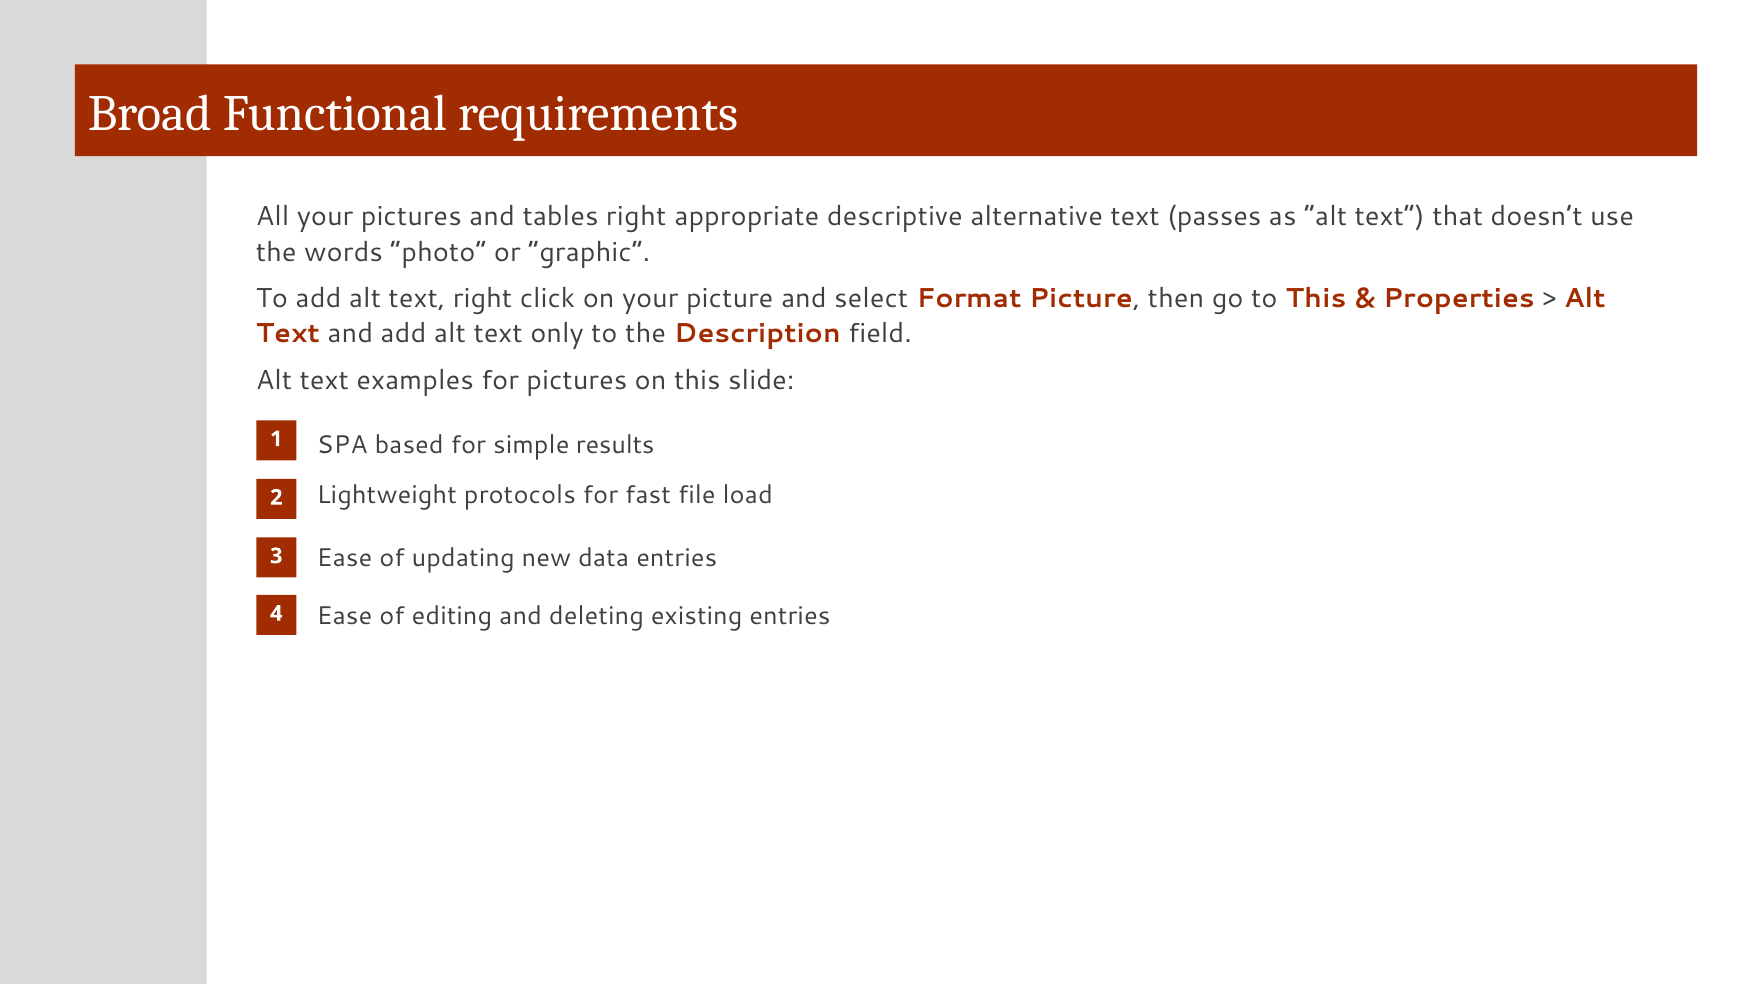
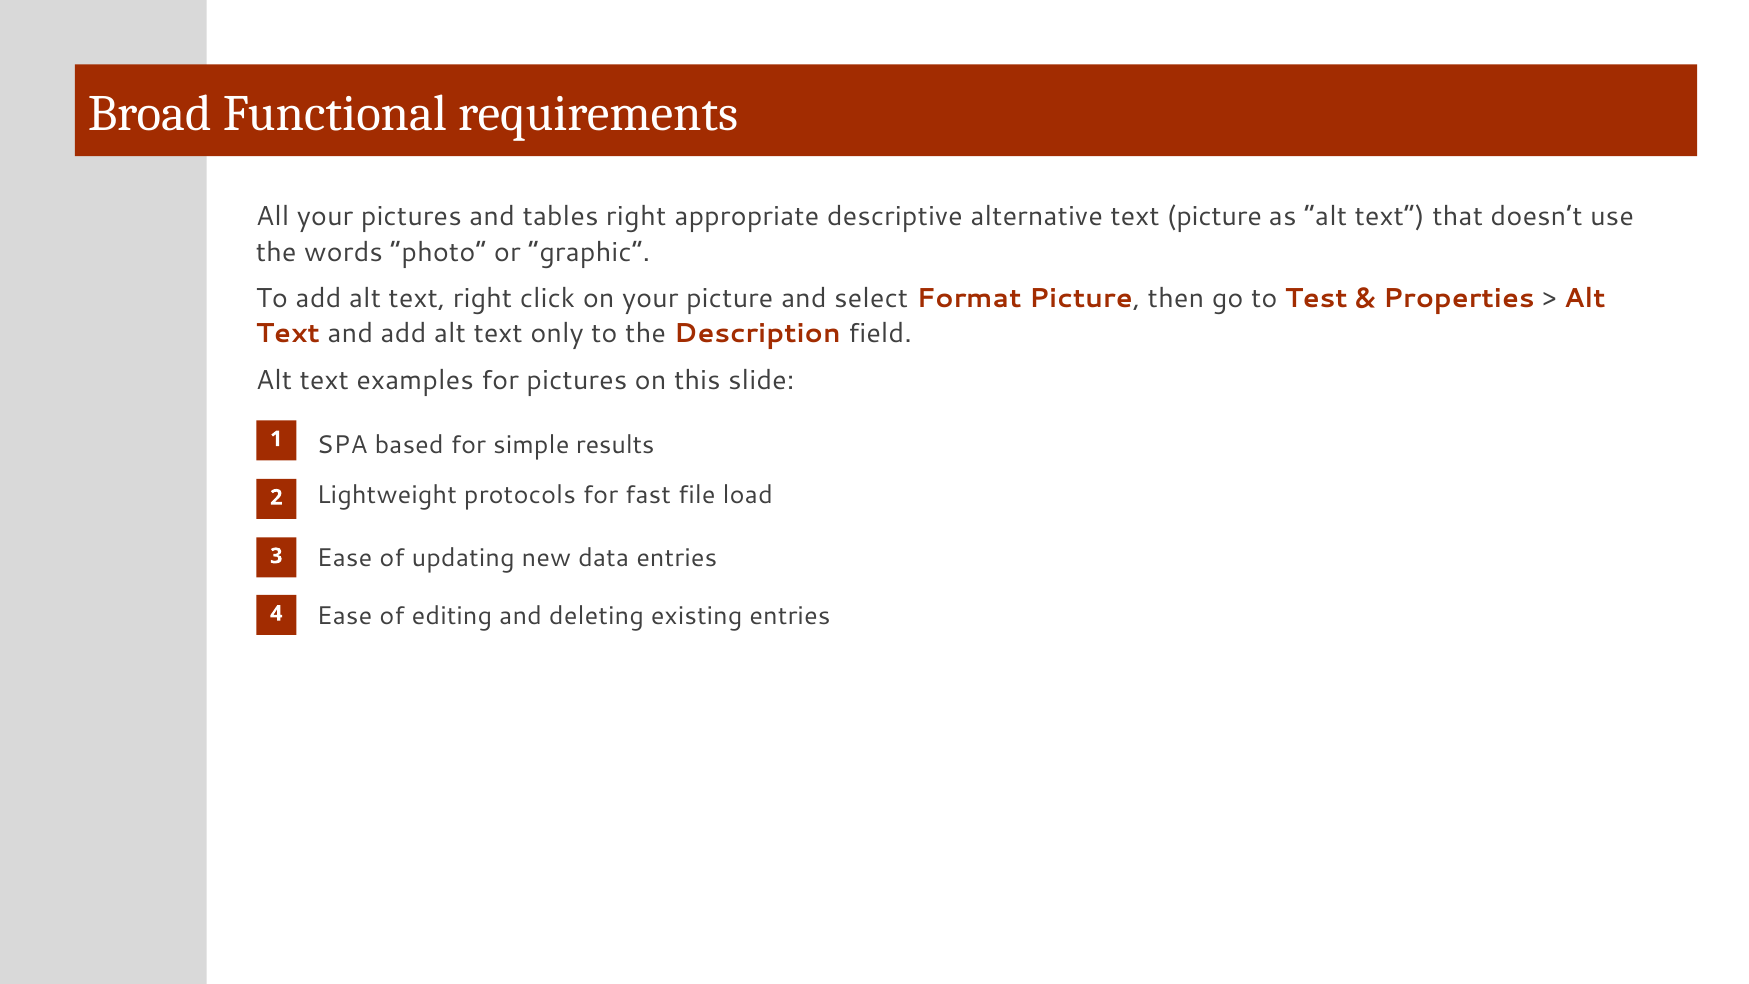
text passes: passes -> picture (1214, 217)
to This: This -> Test (1316, 298)
